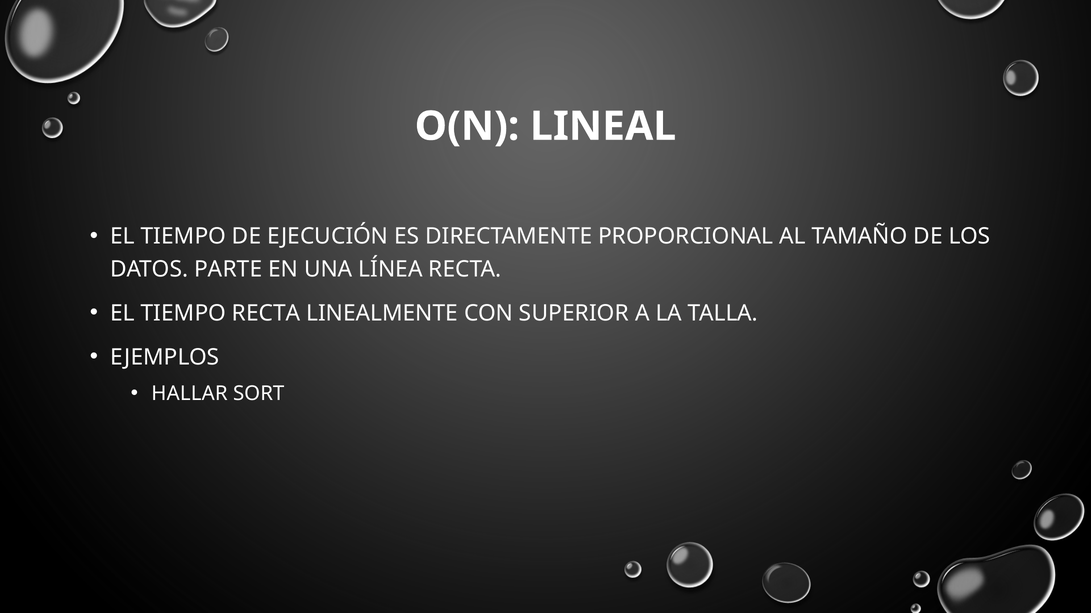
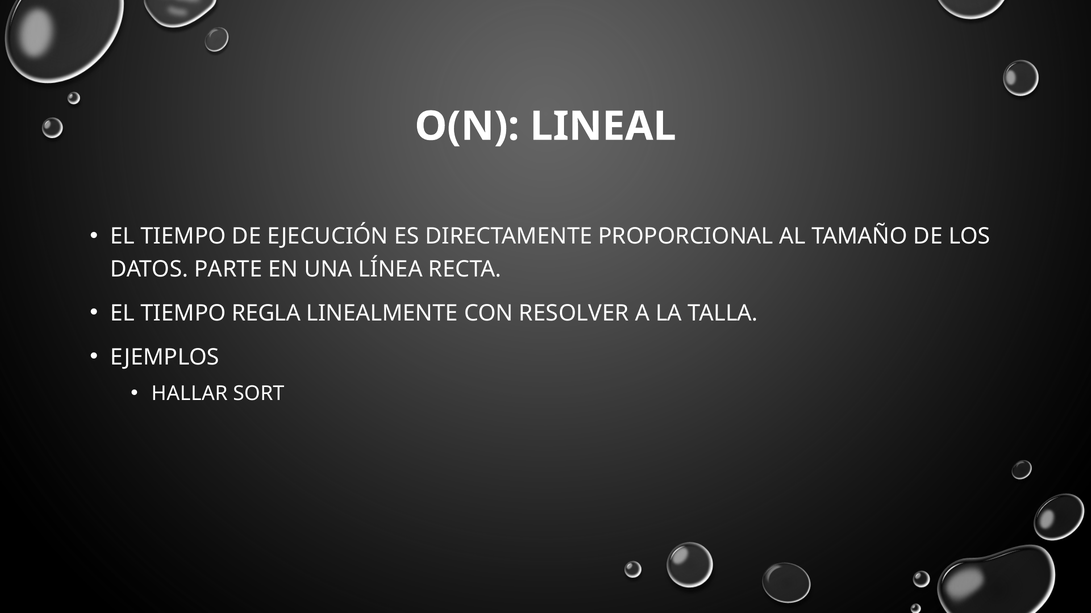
TIEMPO RECTA: RECTA -> REGLA (266, 313)
SUPERIOR: SUPERIOR -> RESOLVER (574, 313)
